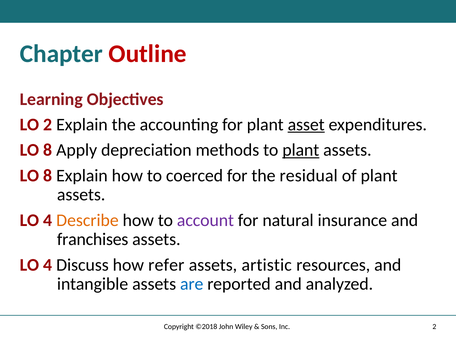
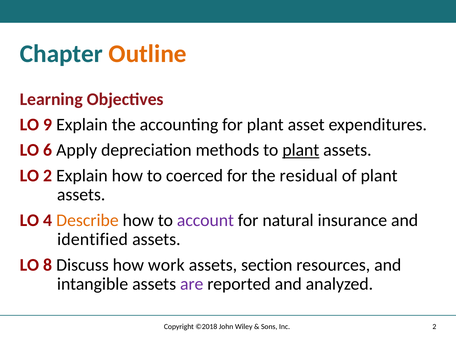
Outline colour: red -> orange (148, 54)
O 2: 2 -> 9 (48, 125)
asset underline: present -> none (306, 125)
8: 8 -> 6 (48, 150)
8: 8 -> 2 (48, 176)
franchises: franchises -> identified (92, 239)
4: 4 -> 8 (48, 265)
refer: refer -> work (166, 265)
artistic: artistic -> section (267, 265)
are colour: blue -> purple (192, 284)
